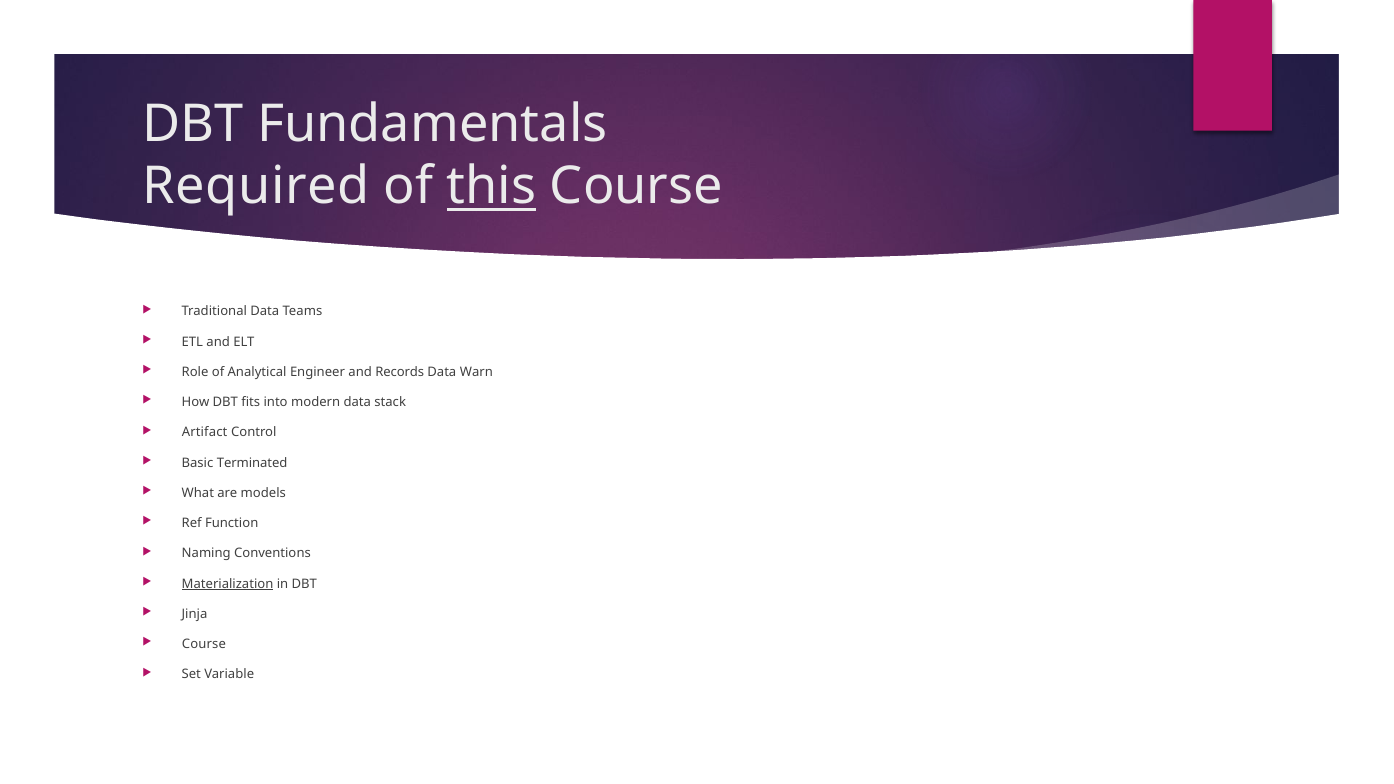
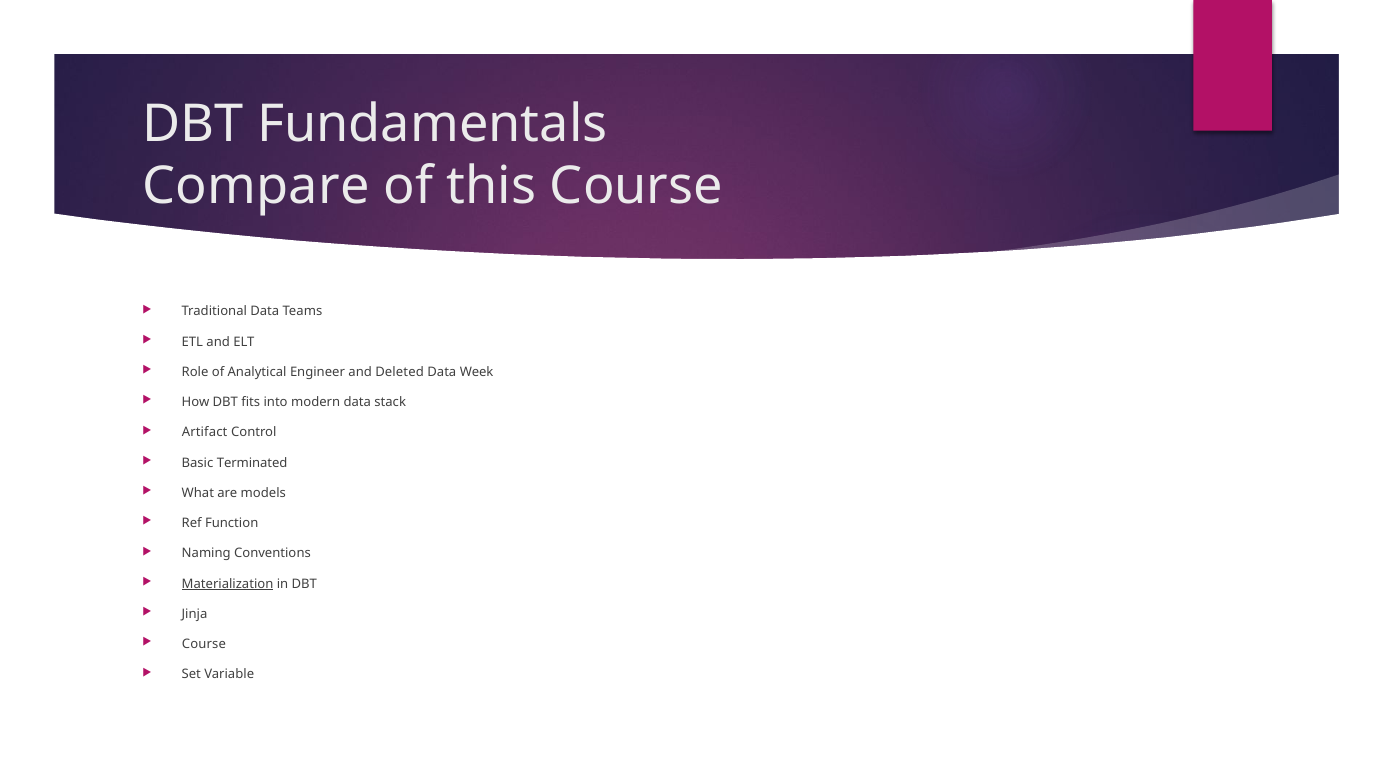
Required: Required -> Compare (256, 187)
this underline: present -> none (492, 187)
Records: Records -> Deleted (400, 372)
Warn: Warn -> Week (477, 372)
